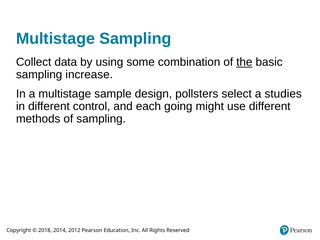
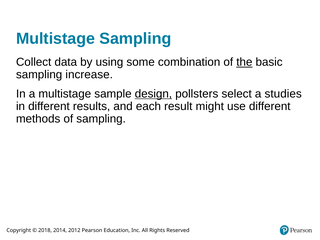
design underline: none -> present (153, 94)
control: control -> results (92, 106)
going: going -> result (178, 106)
